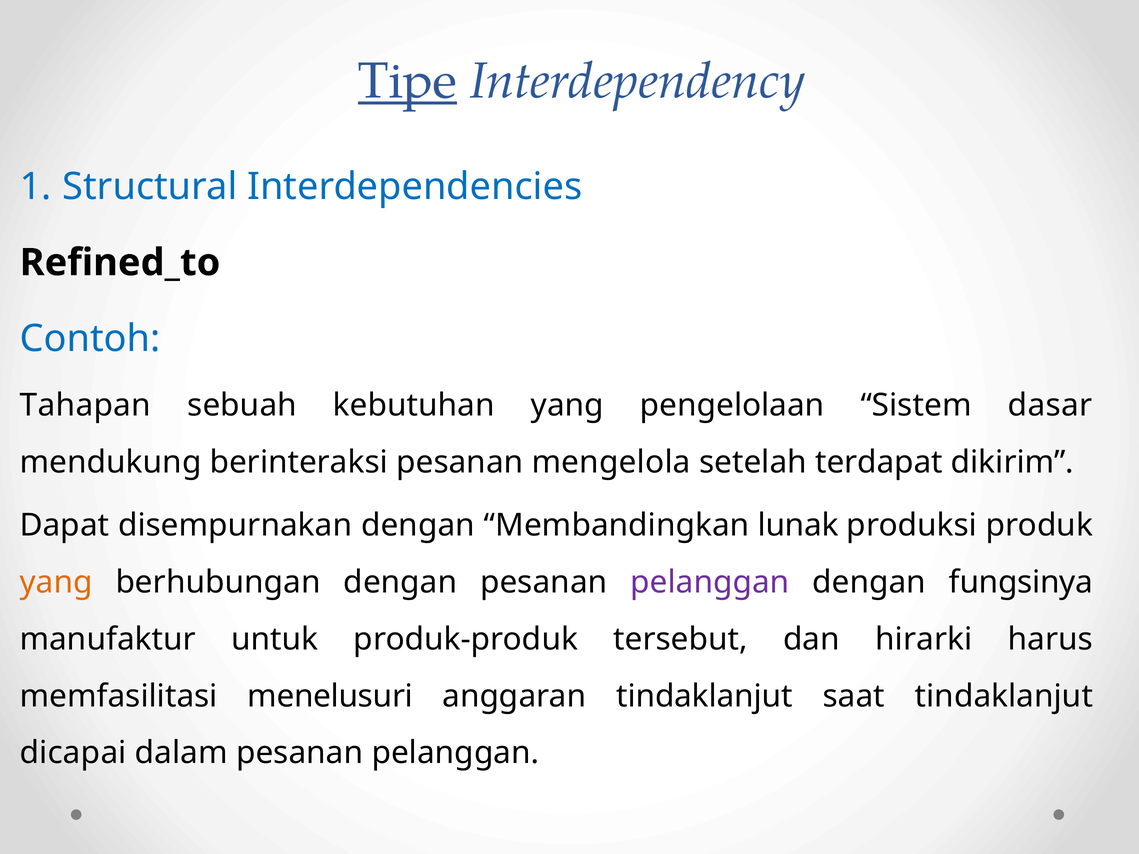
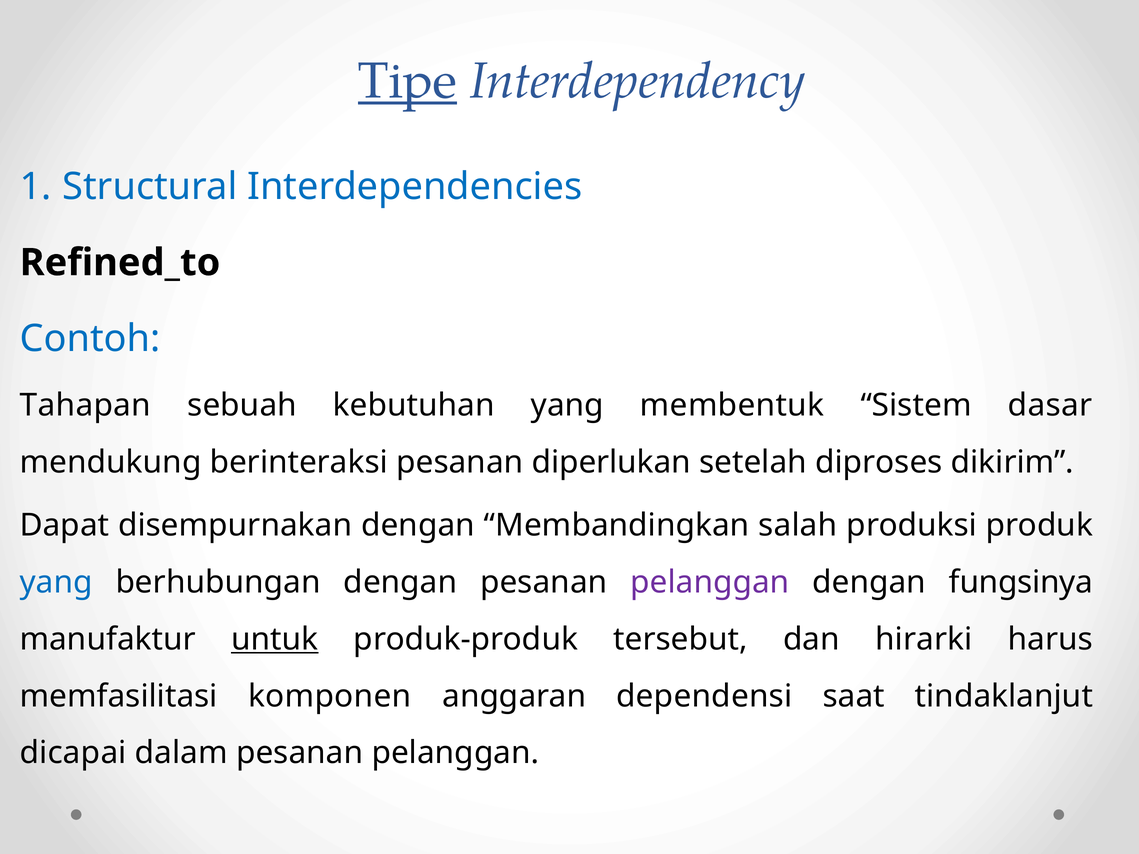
pengelolaan: pengelolaan -> membentuk (732, 405)
mengelola: mengelola -> diperlukan (611, 462)
terdapat: terdapat -> diproses (879, 462)
lunak: lunak -> salah (798, 525)
yang colour: orange -> blue (56, 582)
untuk underline: none -> present (275, 639)
menelusuri: menelusuri -> komponen (330, 696)
anggaran tindaklanjut: tindaklanjut -> dependensi (704, 696)
